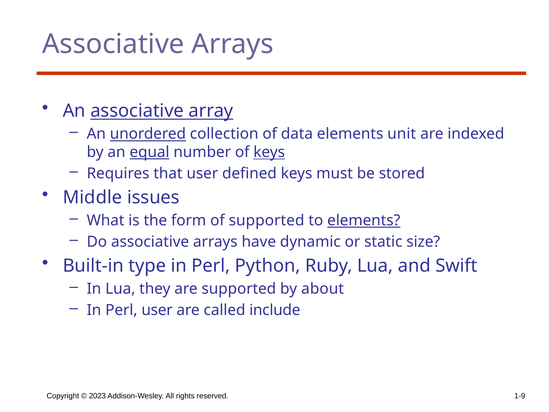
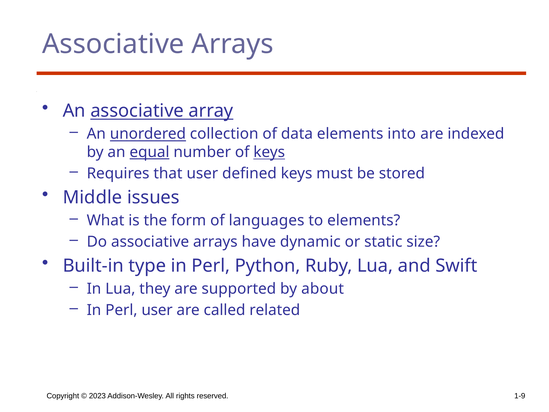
unit: unit -> into (402, 134)
of supported: supported -> languages (267, 220)
elements underline: present -> none (364, 220)
include: include -> related (275, 310)
